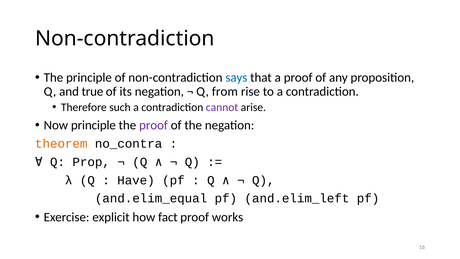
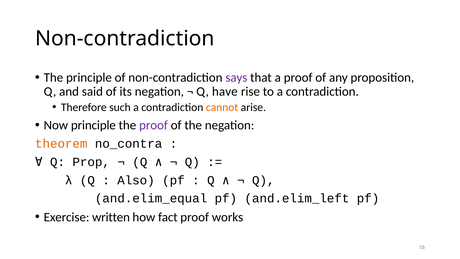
says colour: blue -> purple (236, 78)
true: true -> said (92, 92)
from: from -> have (225, 92)
cannot colour: purple -> orange (222, 107)
Have: Have -> Also (136, 180)
explicit: explicit -> written (111, 217)
